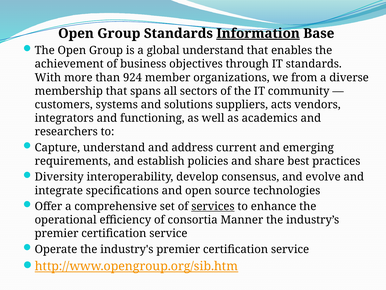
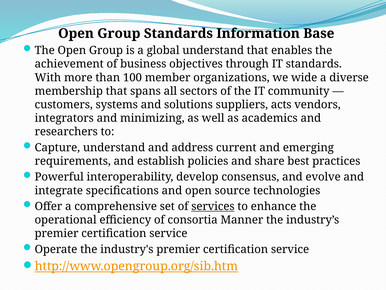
Information underline: present -> none (258, 33)
924: 924 -> 100 (132, 77)
from: from -> wide (304, 77)
functioning: functioning -> minimizing (152, 118)
Diversity: Diversity -> Powerful (59, 177)
